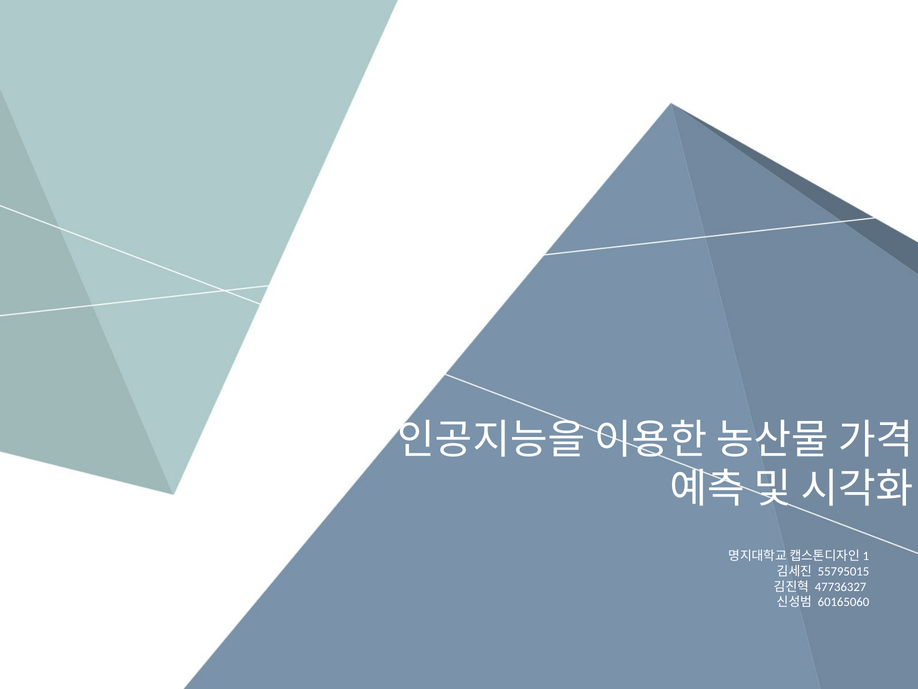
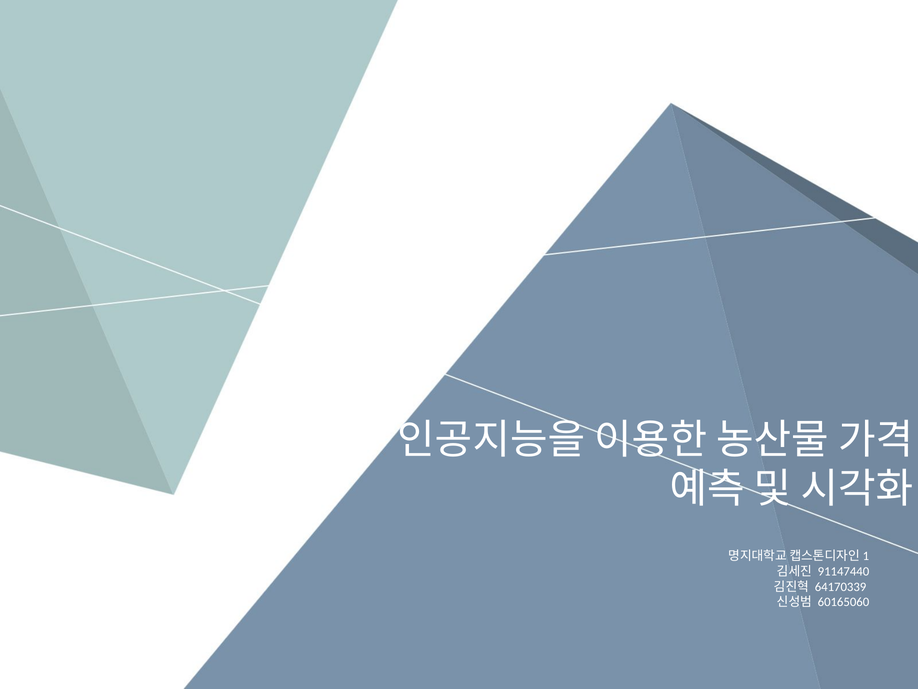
55795015: 55795015 -> 91147440 (843, 571)
47736327: 47736327 -> 64170339 (841, 586)
